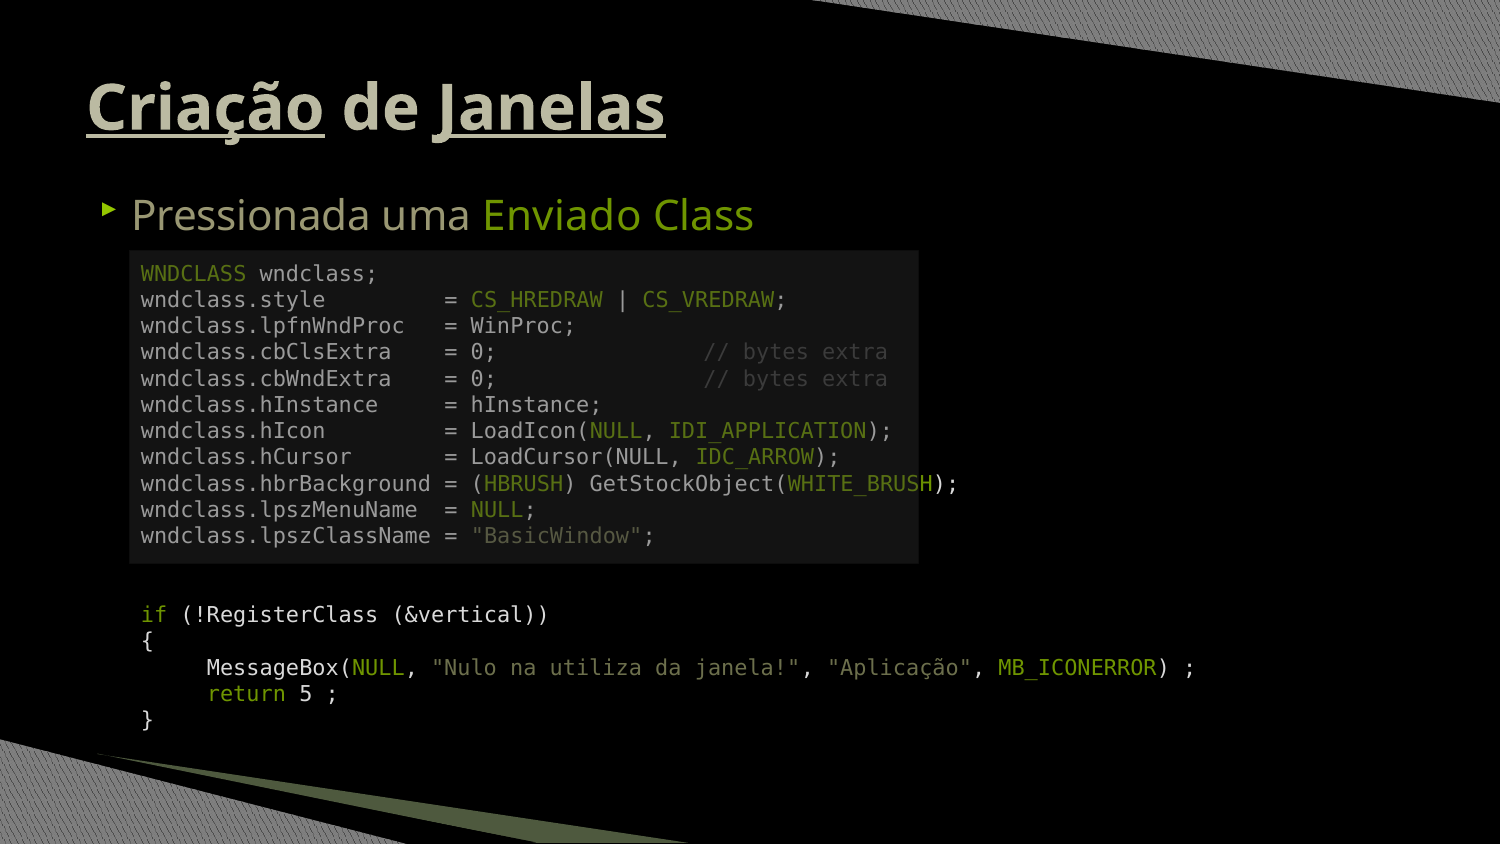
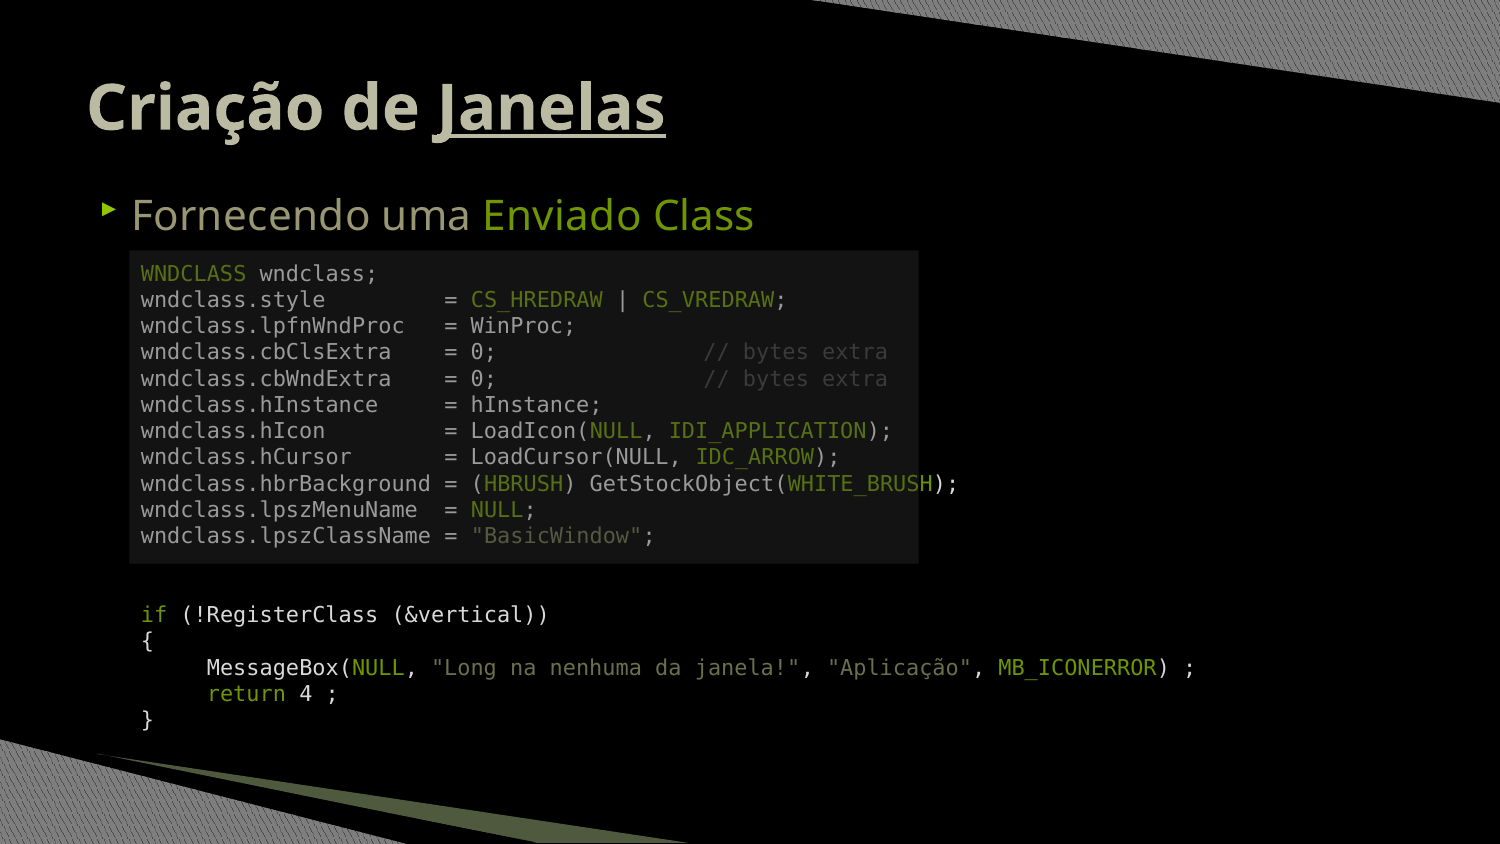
Criação underline: present -> none (205, 109)
Pressionada: Pressionada -> Fornecendo (251, 216)
Nulo: Nulo -> Long (464, 668)
utiliza: utiliza -> nenhuma (596, 668)
5: 5 -> 4 (306, 694)
